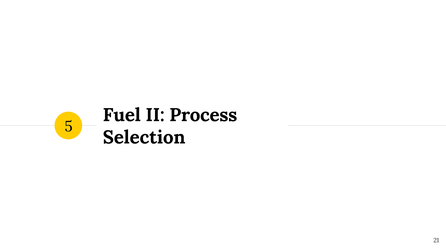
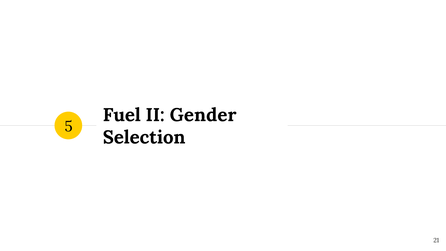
Process: Process -> Gender (203, 115)
